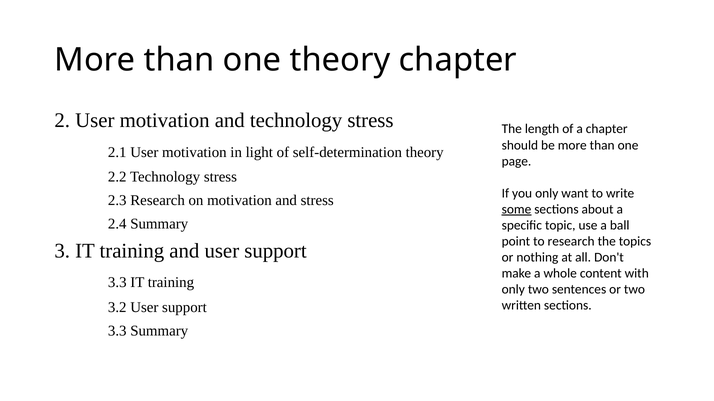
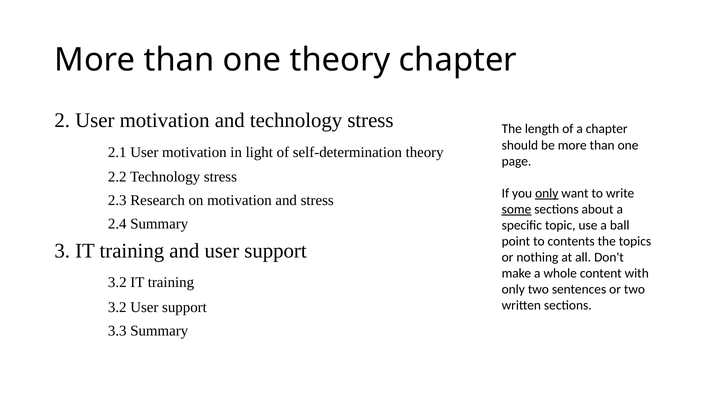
only underline: none -> present (547, 194)
to research: research -> contents (571, 242)
3.3: 3.3 -> 3.2 (117, 283)
